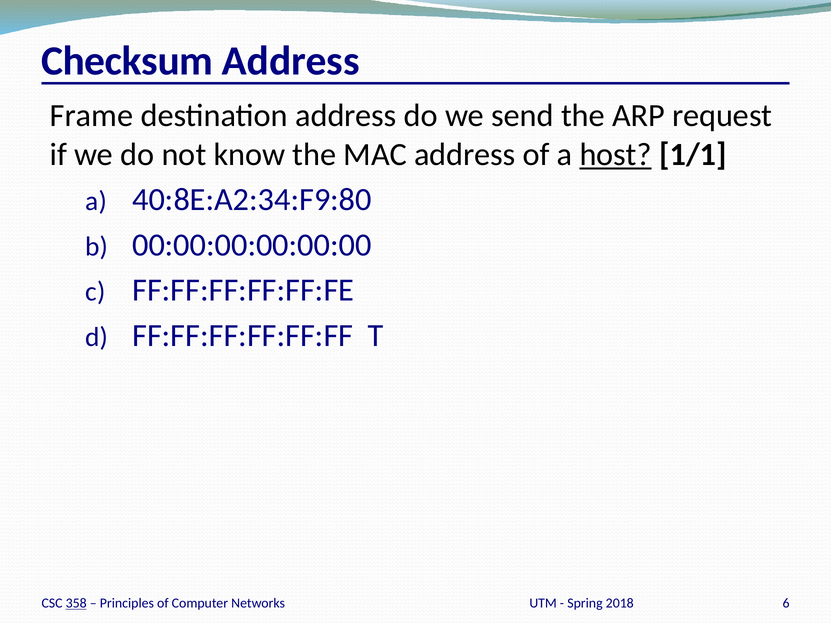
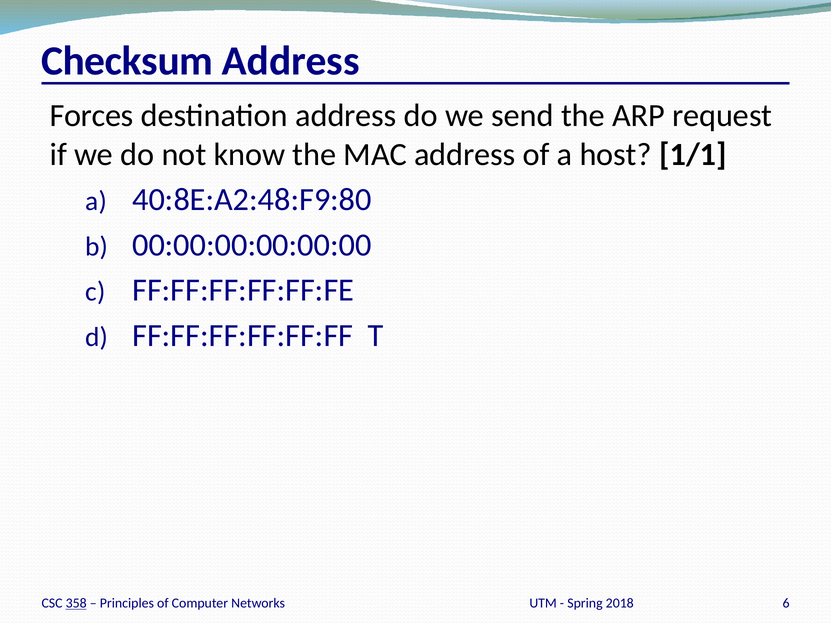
Frame: Frame -> Forces (92, 116)
host underline: present -> none (616, 155)
40:8E:A2:34:F9:80: 40:8E:A2:34:F9:80 -> 40:8E:A2:48:F9:80 (252, 200)
